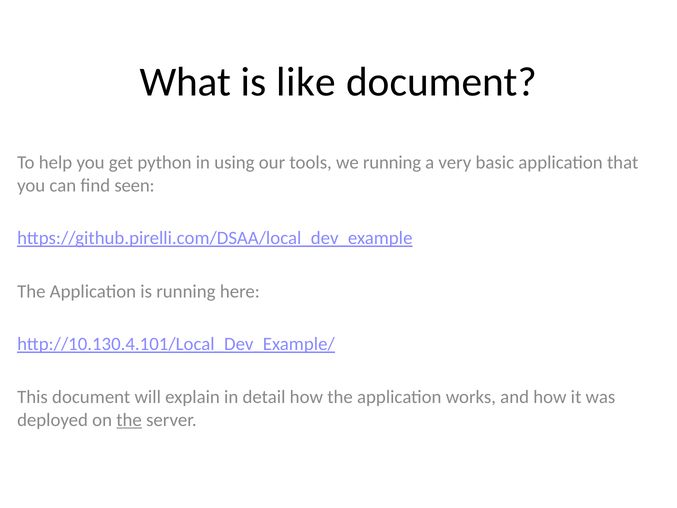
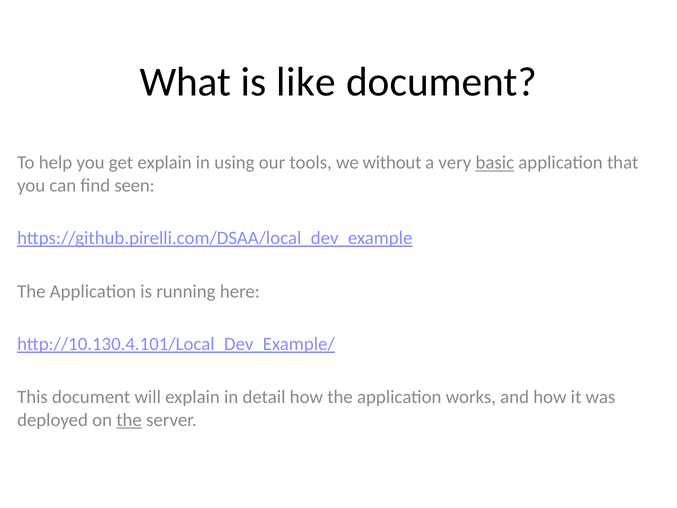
get python: python -> explain (165, 163)
we running: running -> without (392, 163)
basic underline: none -> present (495, 163)
